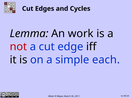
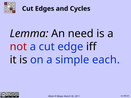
work: work -> need (81, 34)
